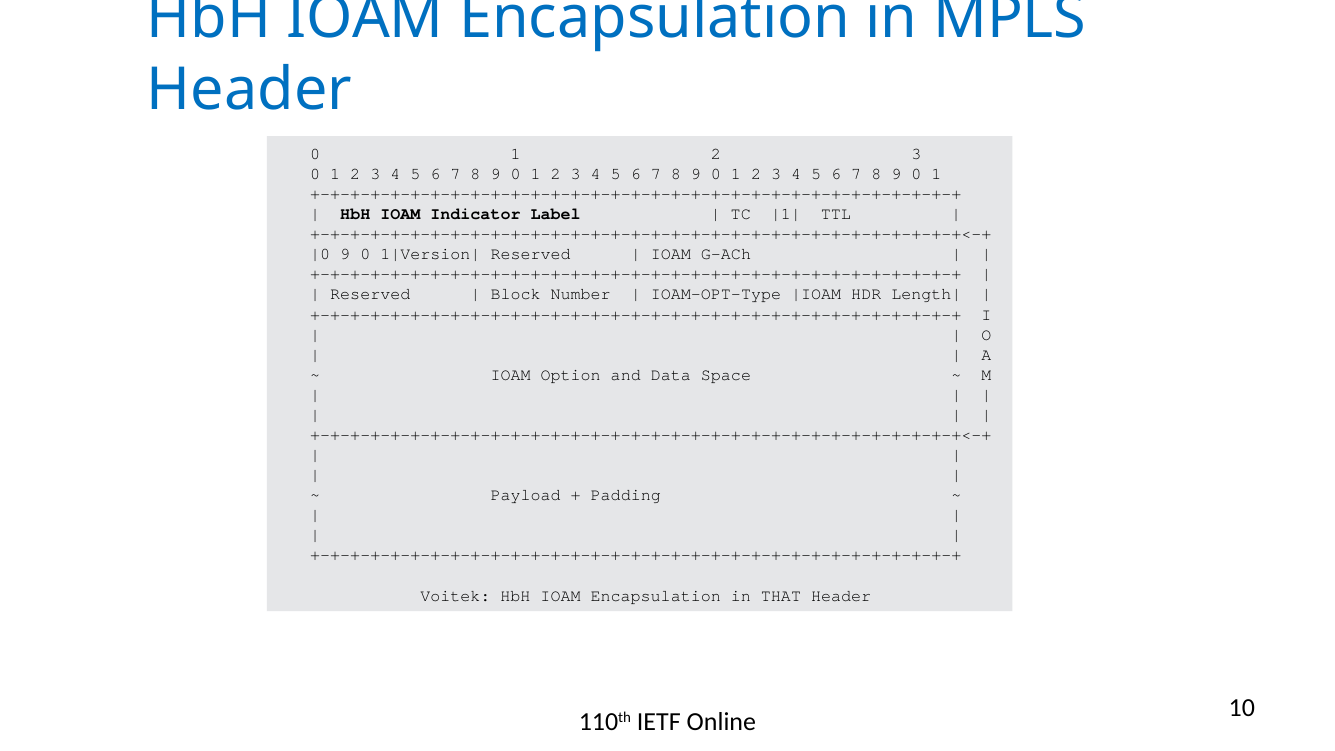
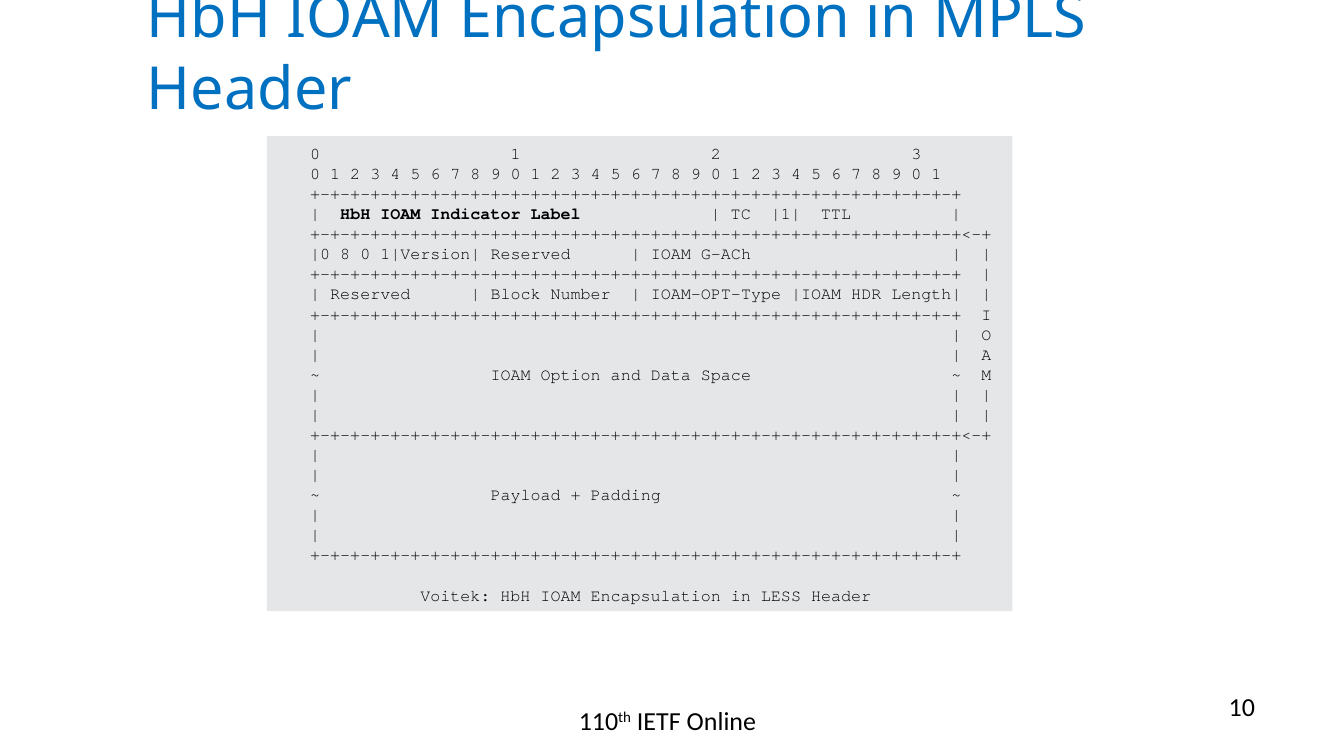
9: 9 -> 8 (345, 254)
THAT: THAT -> LESS (781, 596)
